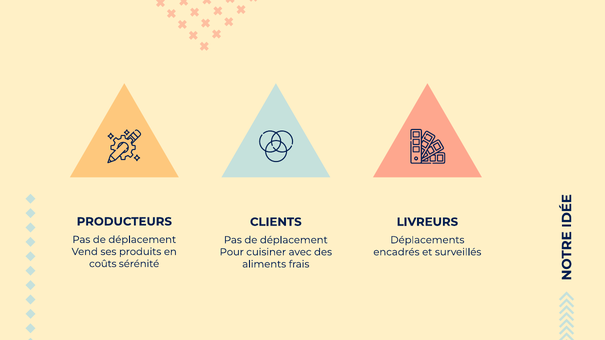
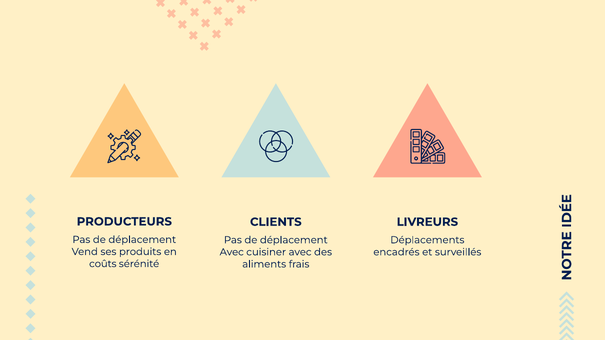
Pour: Pour -> Avec (232, 252)
